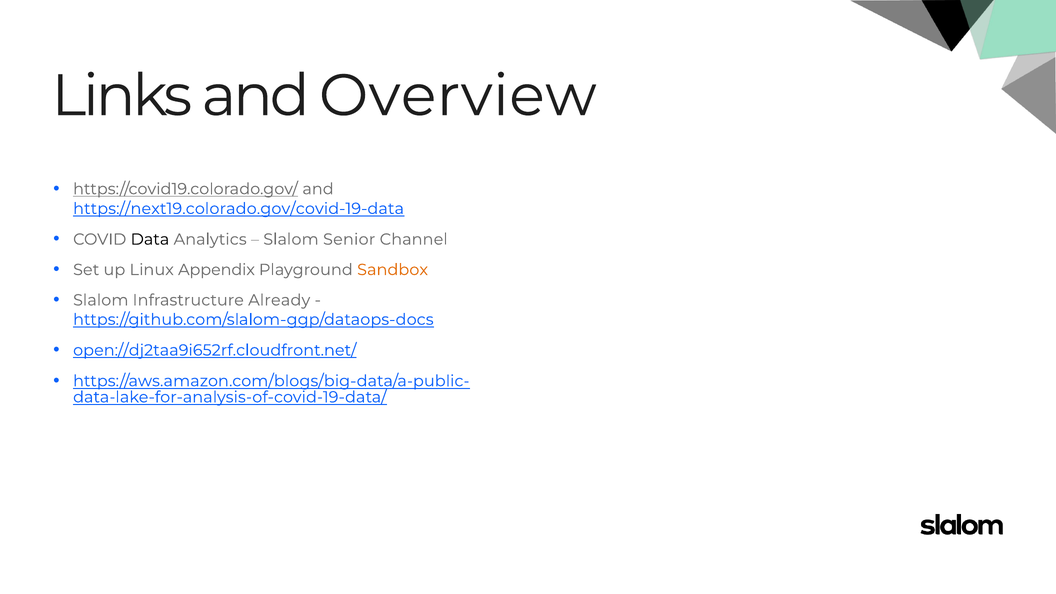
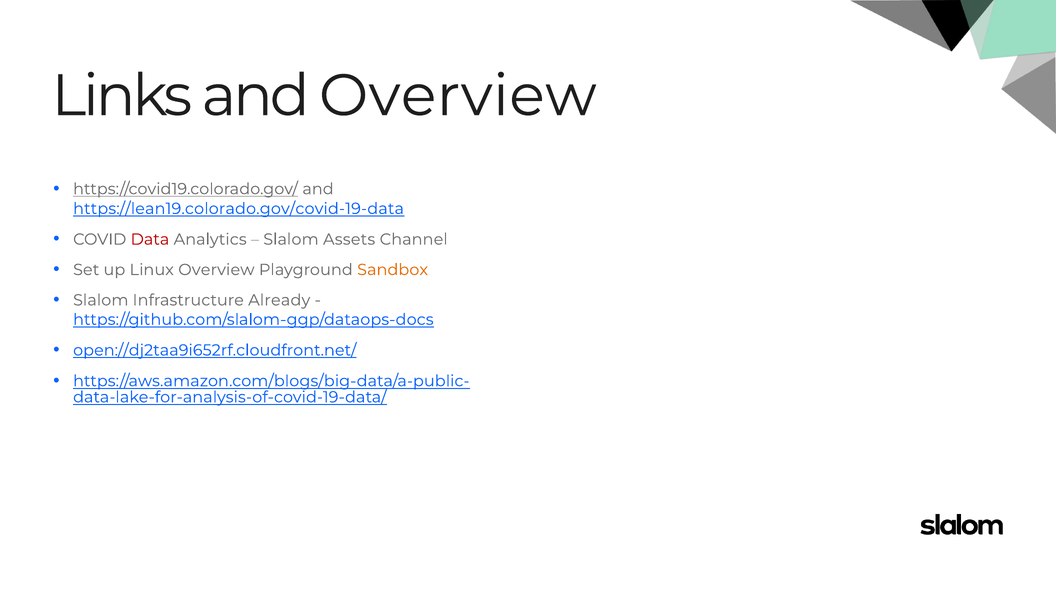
https://next19.colorado.gov/covid-19-data: https://next19.colorado.gov/covid-19-data -> https://lean19.colorado.gov/covid-19-data (239, 209)
Data colour: black -> red (150, 239)
Senior: Senior -> Assets (349, 239)
Linux Appendix: Appendix -> Overview (216, 270)
